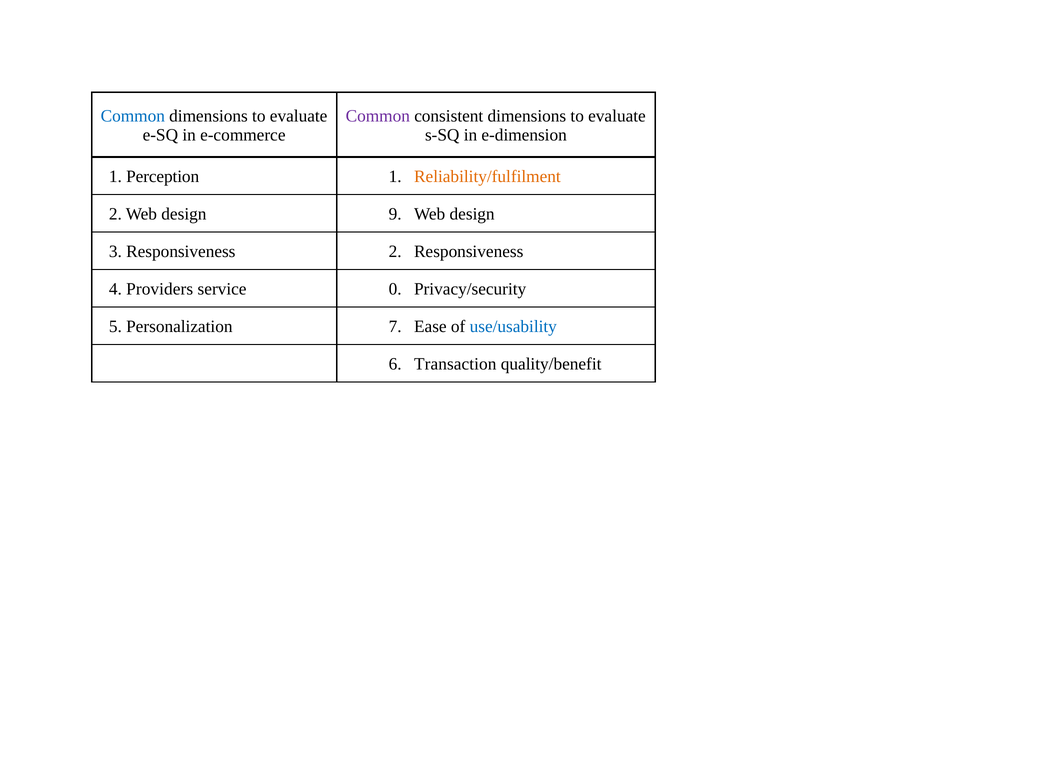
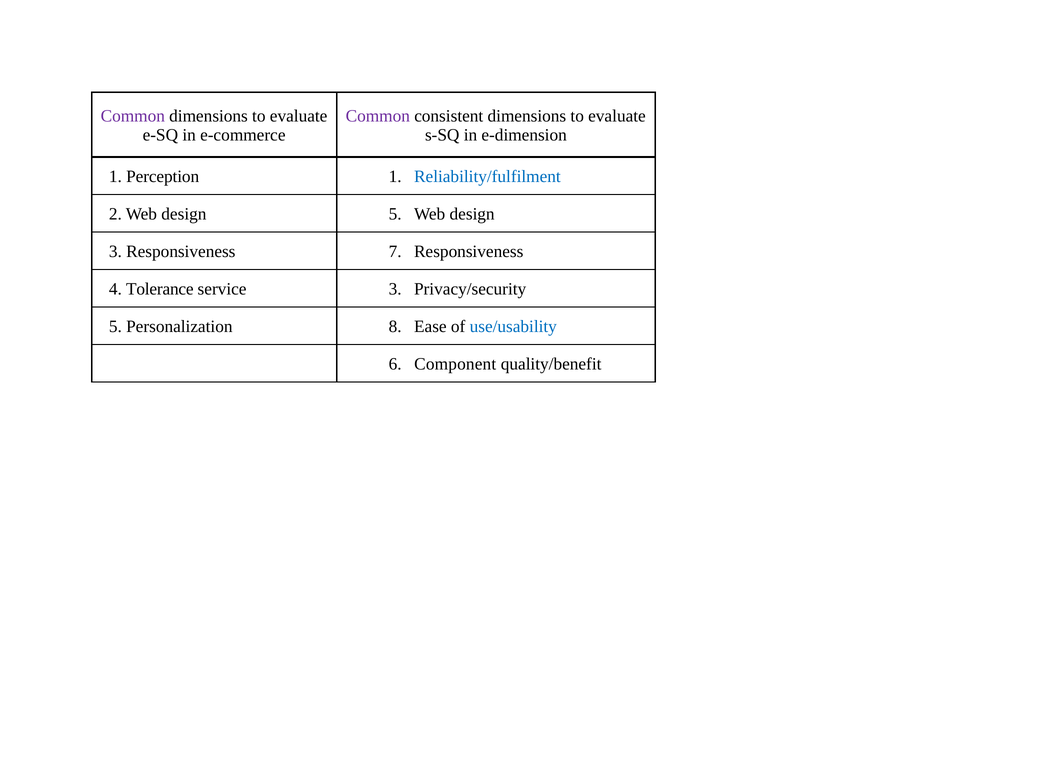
Common colour: blue -> purple (133, 116)
Reliability/fulfilment colour: orange -> blue (487, 177)
design 9: 9 -> 5 (395, 214)
Responsiveness 2: 2 -> 7 (395, 251)
Providers: Providers -> Tolerance (160, 289)
service 0: 0 -> 3 (395, 289)
7: 7 -> 8 (395, 326)
Transaction: Transaction -> Component (455, 364)
